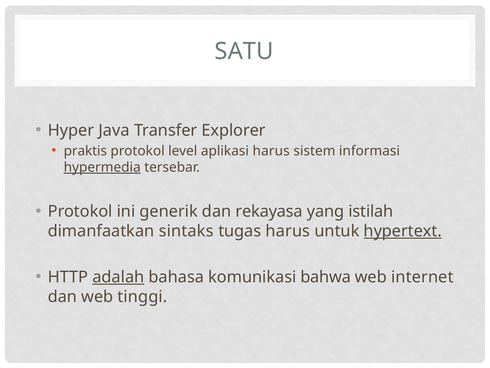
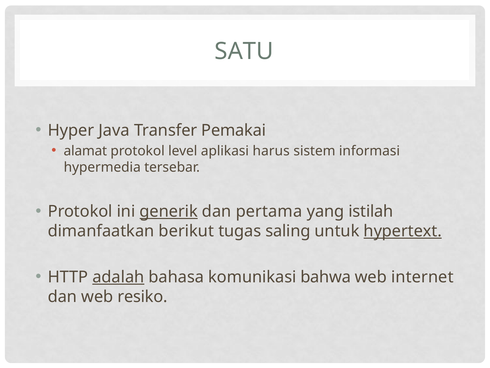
Explorer: Explorer -> Pemakai (234, 130)
praktis: praktis -> alamat (85, 151)
hypermedia underline: present -> none (102, 167)
generik underline: none -> present (169, 211)
rekayasa: rekayasa -> pertama (269, 211)
sintaks: sintaks -> berikut (186, 231)
tugas harus: harus -> saling (288, 231)
tinggi: tinggi -> resiko (143, 296)
